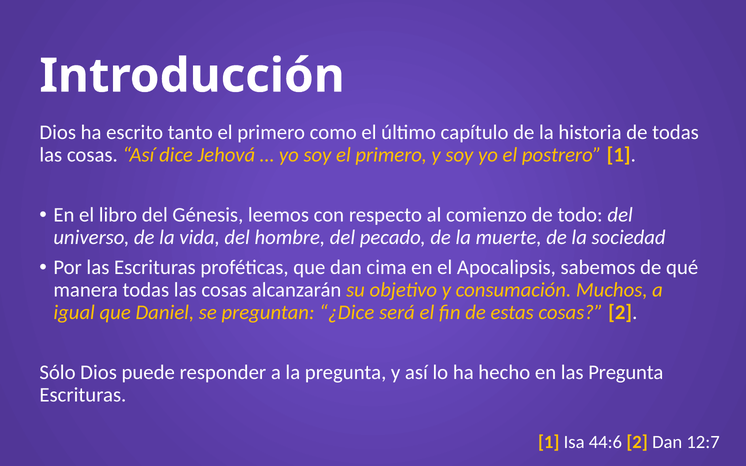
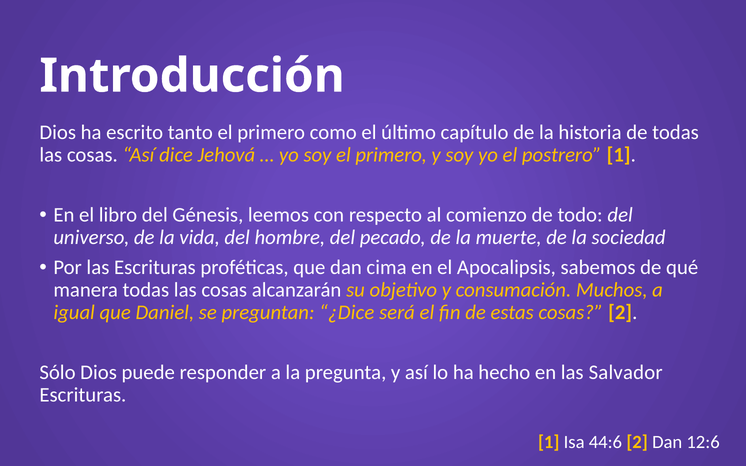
las Pregunta: Pregunta -> Salvador (626, 373)
12:7: 12:7 -> 12:6 (703, 442)
